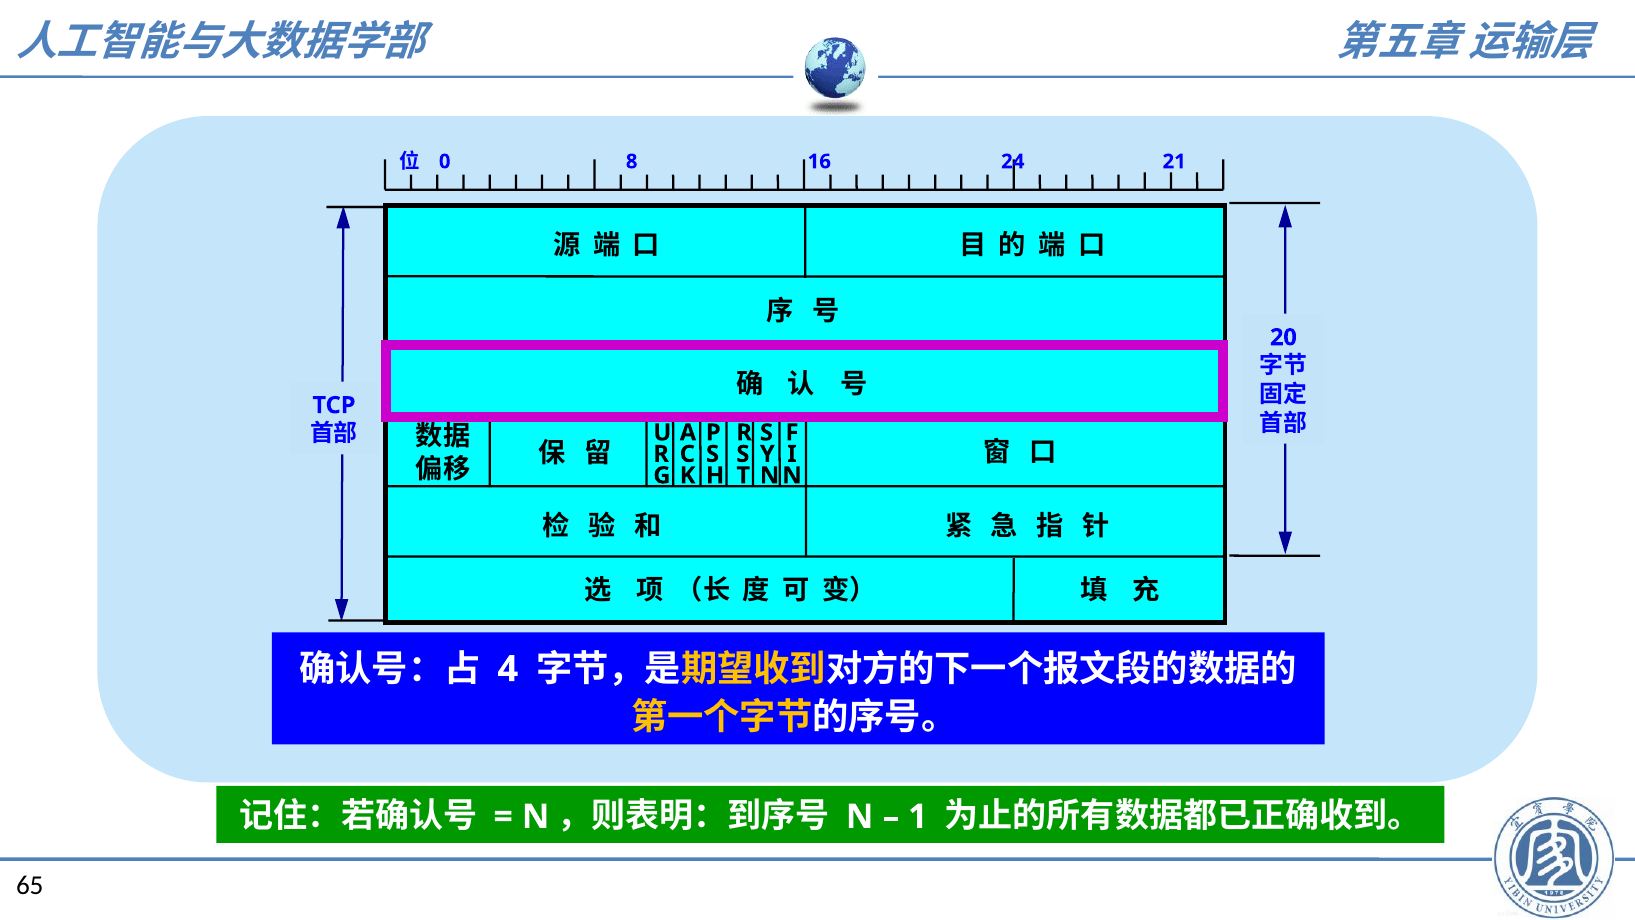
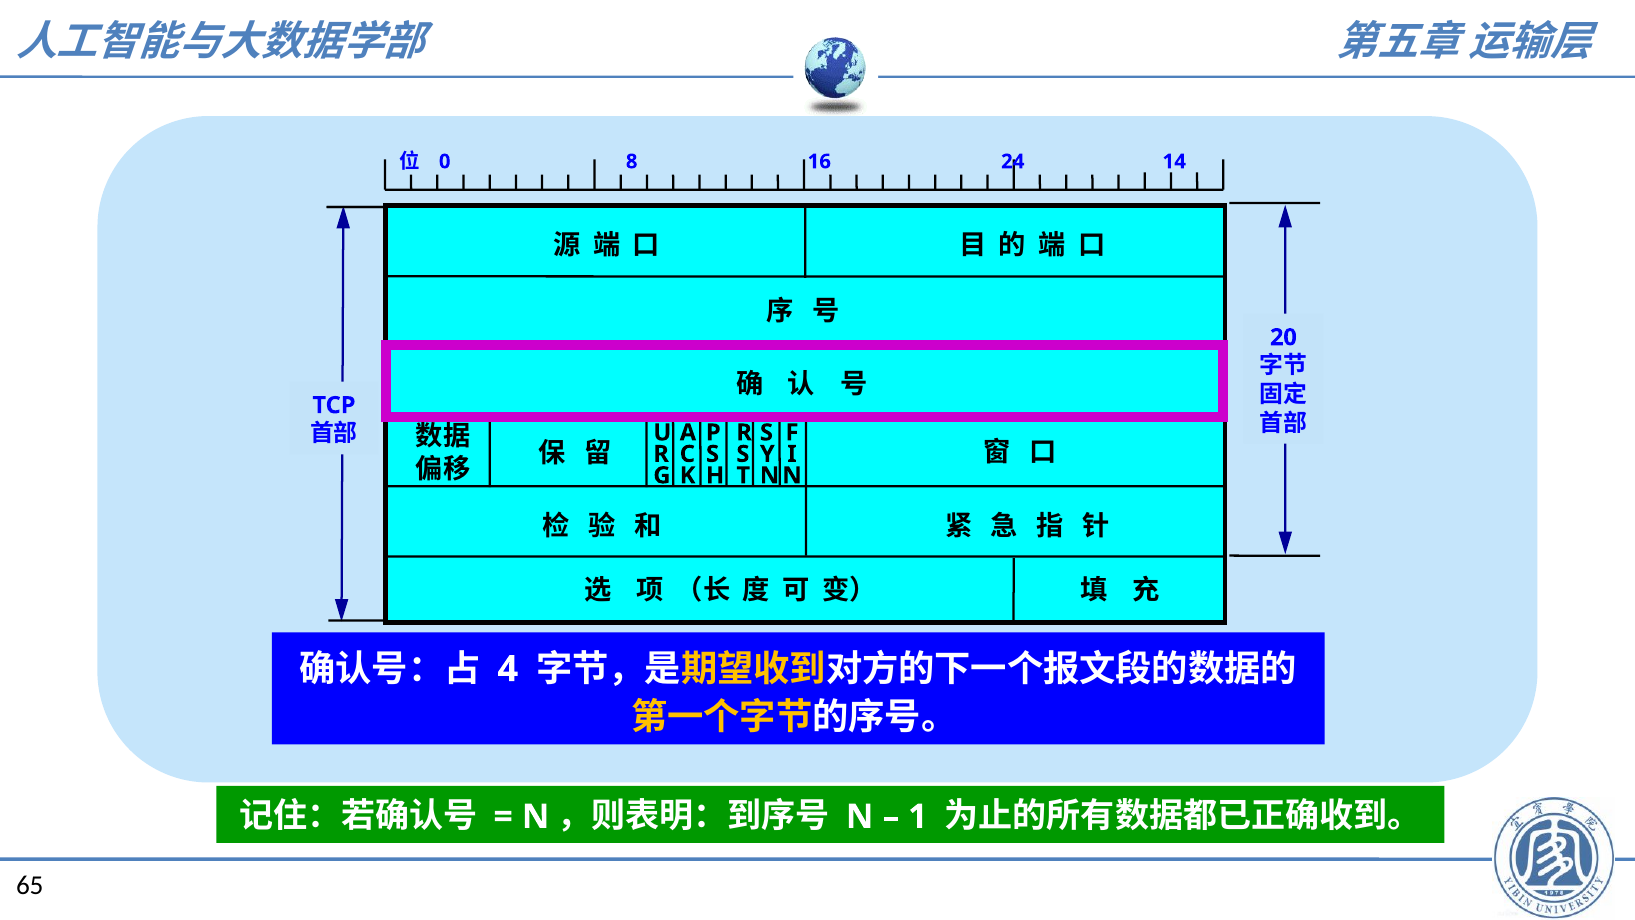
21: 21 -> 14 (1174, 162)
